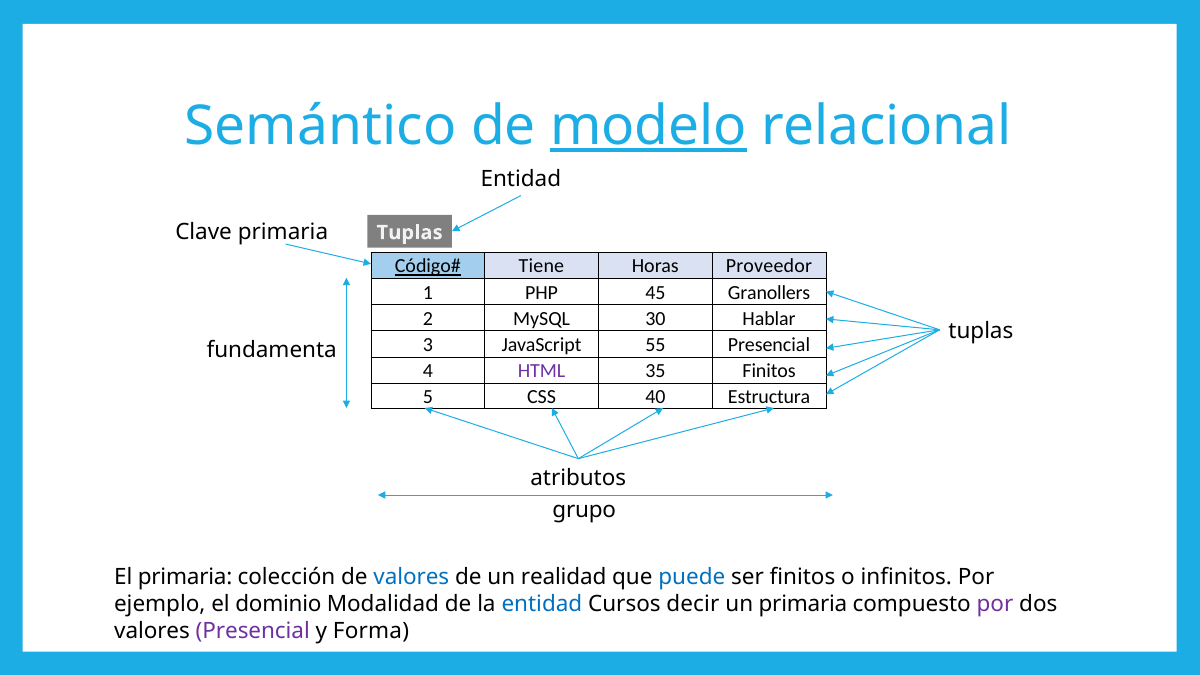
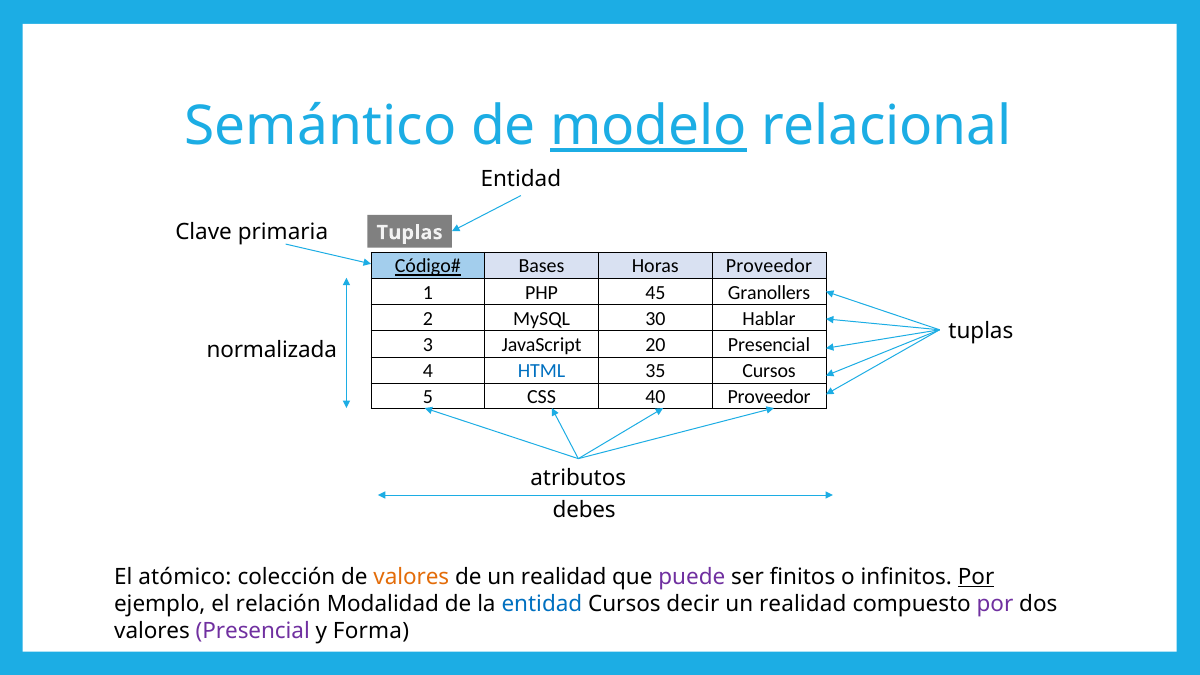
Tiene: Tiene -> Bases (542, 266)
55: 55 -> 20 (655, 345)
fundamenta: fundamenta -> normalizada (272, 350)
HTML colour: purple -> blue (542, 371)
35 Finitos: Finitos -> Cursos (769, 371)
40 Estructura: Estructura -> Proveedor (769, 396)
grupo: grupo -> debes (584, 511)
El primaria: primaria -> atómico (185, 577)
valores colour: blue -> orange (411, 577)
puede colour: blue -> purple (692, 577)
Por underline: none -> present (976, 577)
dominio: dominio -> relación (278, 604)
primaria: primaria -> realidad (803, 604)
